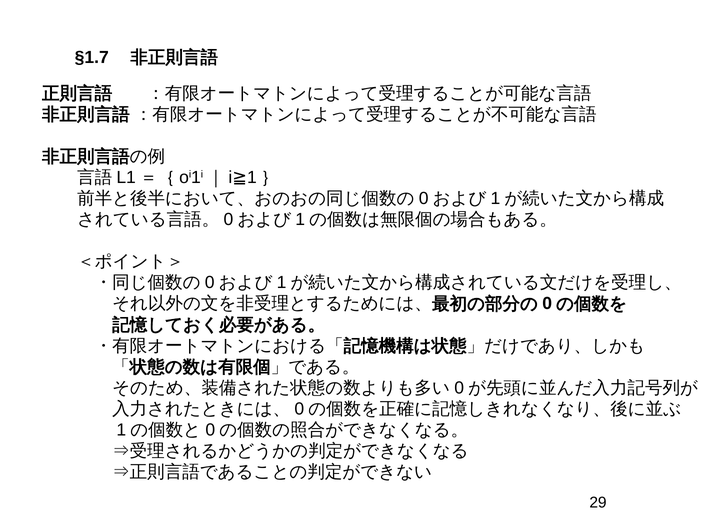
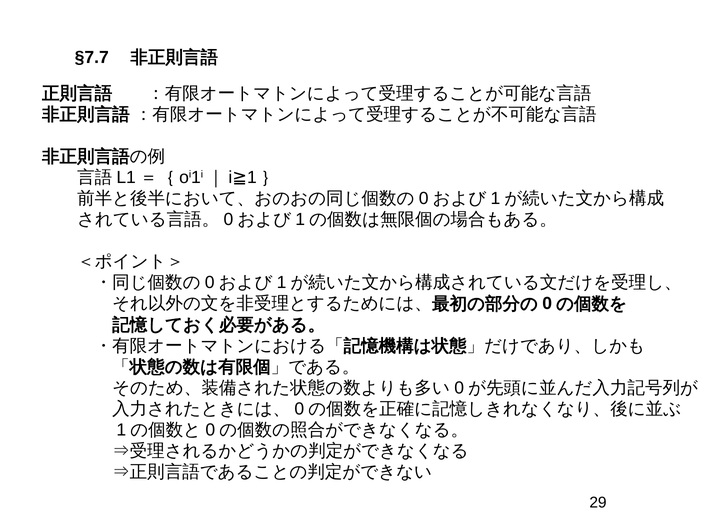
§1.7: §1.7 -> §7.7 (92, 57)
